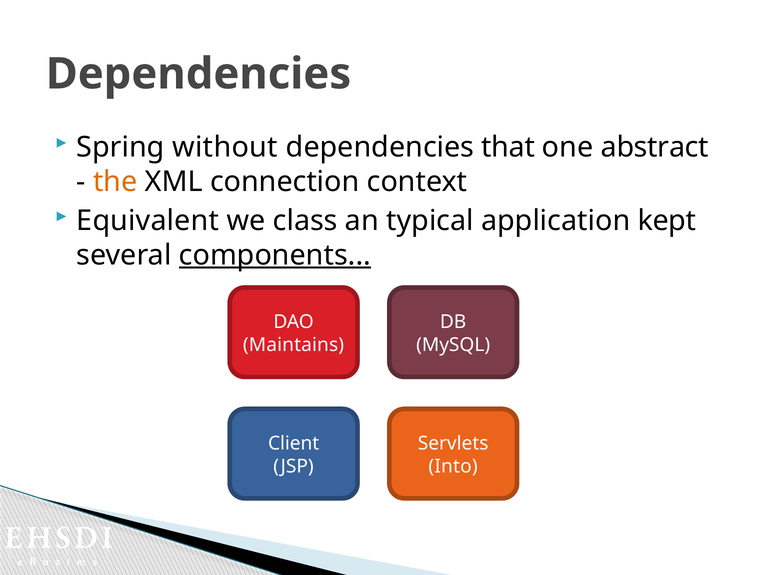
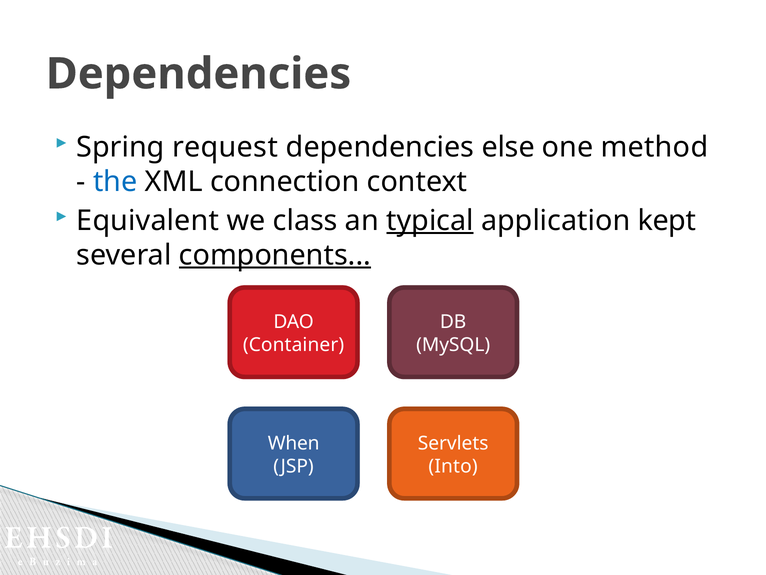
without: without -> request (225, 147)
that: that -> else (508, 147)
abstract: abstract -> method (654, 147)
the colour: orange -> blue (115, 182)
typical underline: none -> present (430, 220)
Maintains: Maintains -> Container (294, 345)
Client: Client -> When (294, 443)
